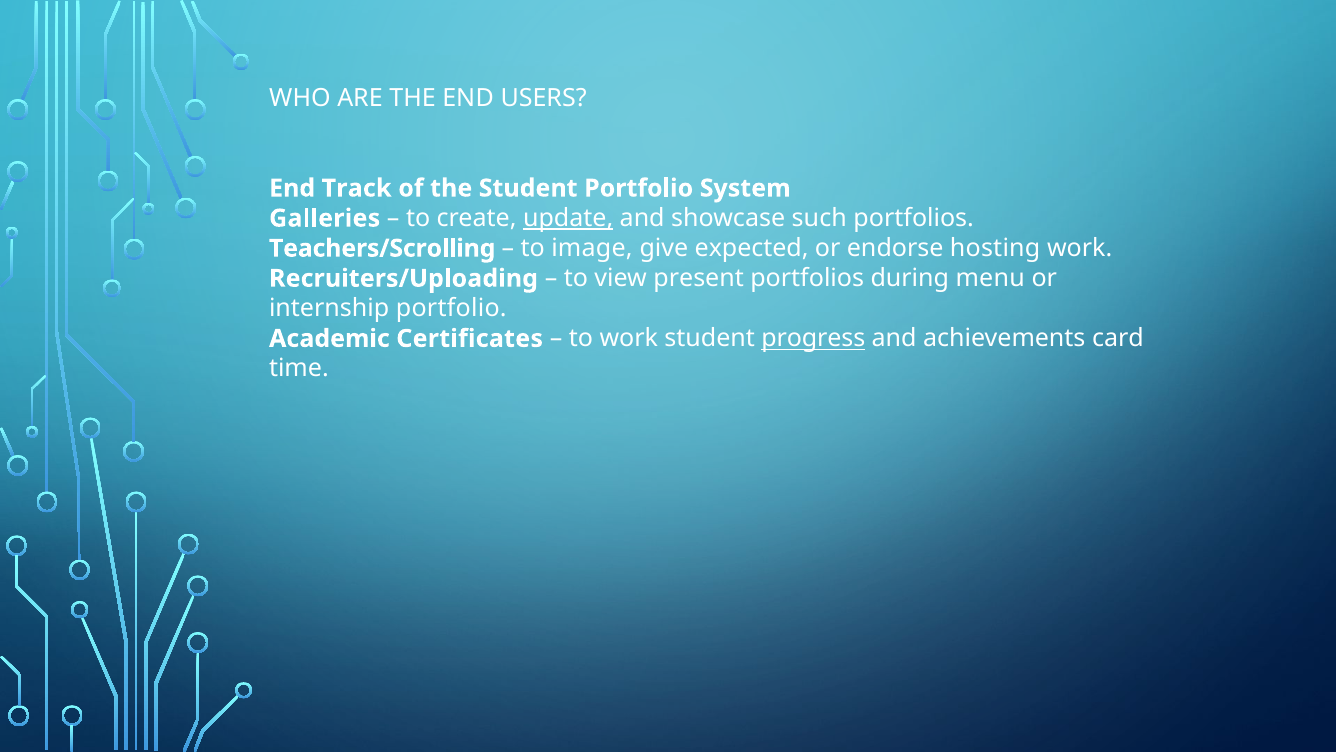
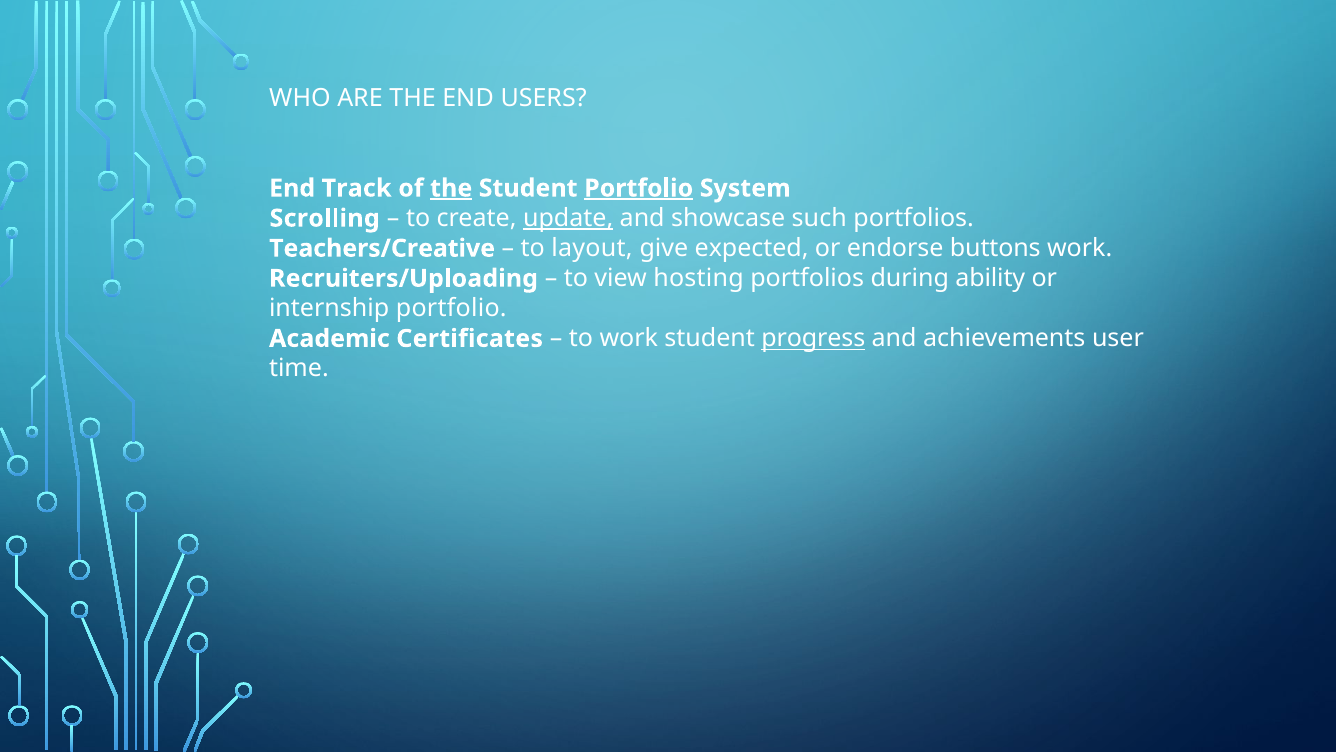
the underline: none -> present (451, 188)
Portfolio underline: none -> present (639, 188)
Galleries: Galleries -> Scrolling (325, 218)
Teachers/Scrolling: Teachers/Scrolling -> Teachers/Creative (382, 248)
image: image -> layout (592, 248)
hosting: hosting -> buttons (995, 248)
present: present -> hosting (699, 278)
menu: menu -> ability (990, 278)
card: card -> user (1118, 338)
